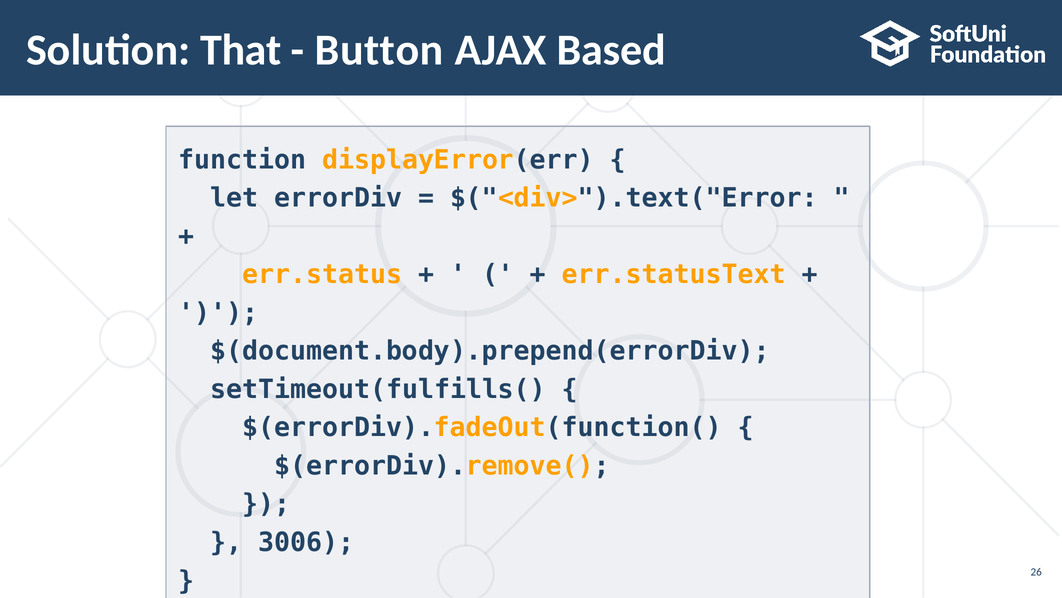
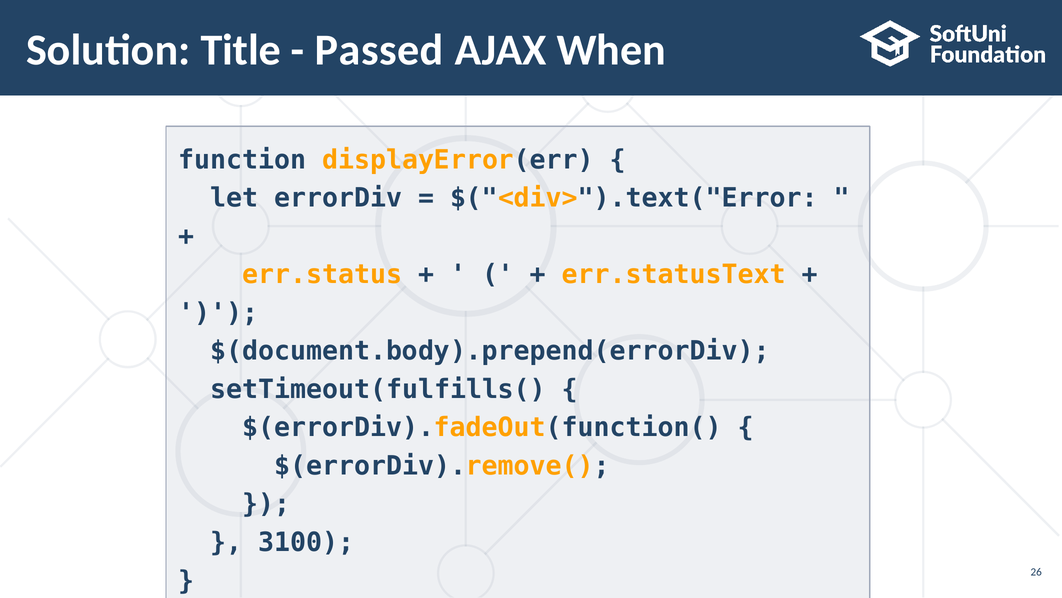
That: That -> Title (241, 50)
Button: Button -> Passed (379, 50)
Based: Based -> When (611, 50)
3006: 3006 -> 3100 (306, 542)
